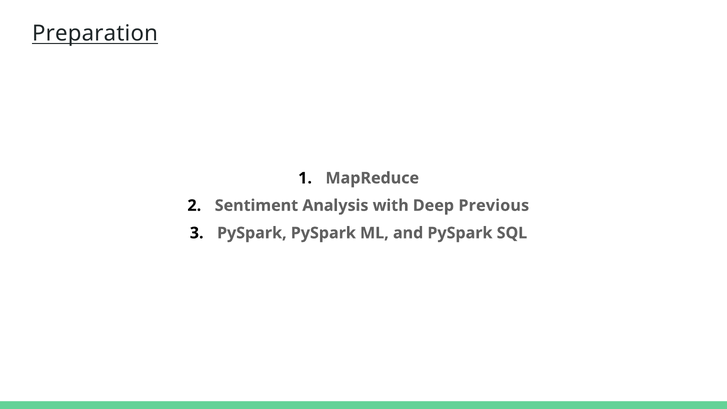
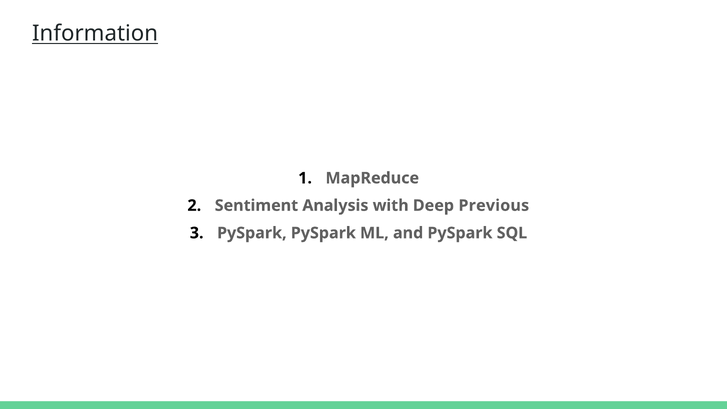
Preparation: Preparation -> Information (95, 33)
